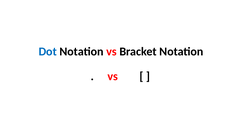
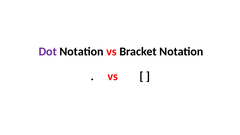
Dot colour: blue -> purple (48, 52)
